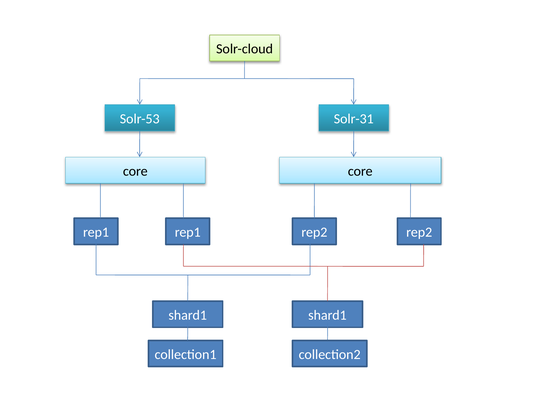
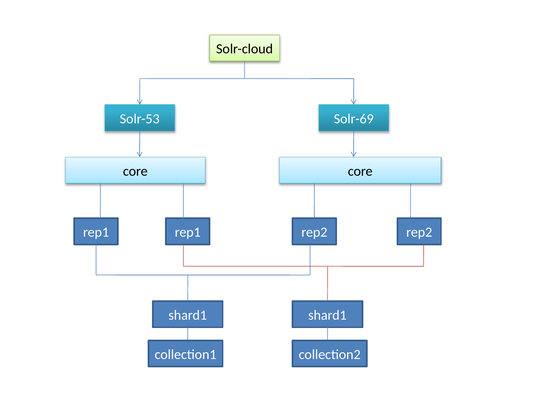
Solr-31: Solr-31 -> Solr-69 (354, 119)
